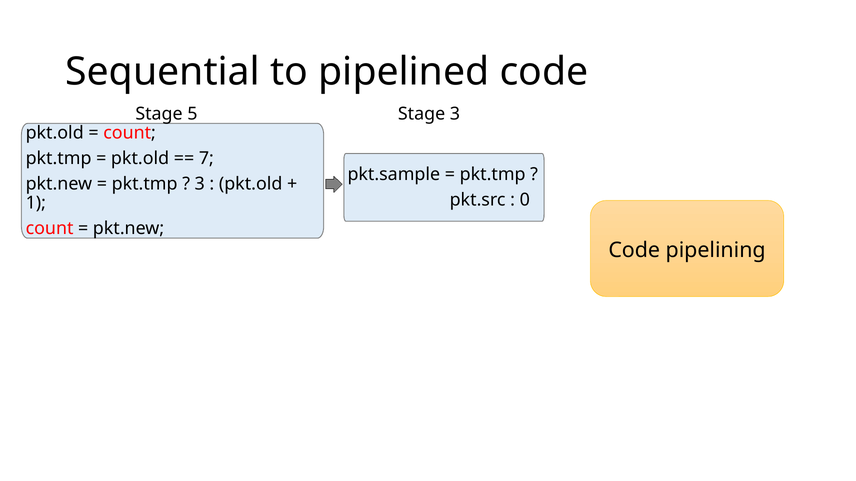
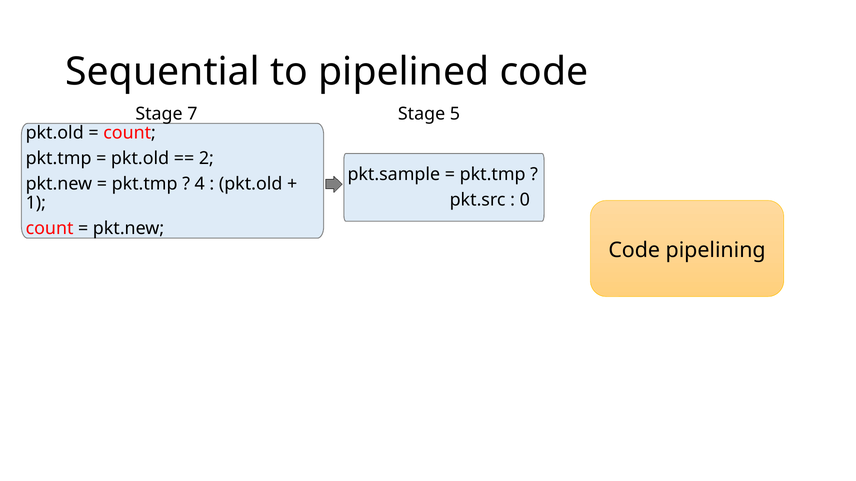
Stage 3: 3 -> 5 (455, 114)
5: 5 -> 7 (192, 114)
7: 7 -> 2 (206, 158)
3: 3 -> 4 (200, 184)
